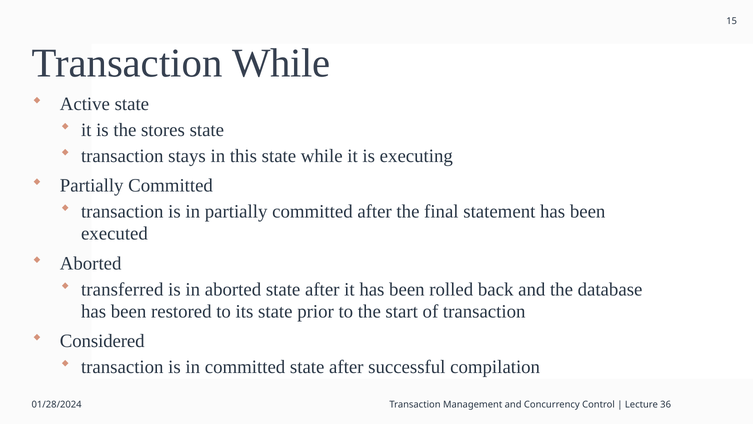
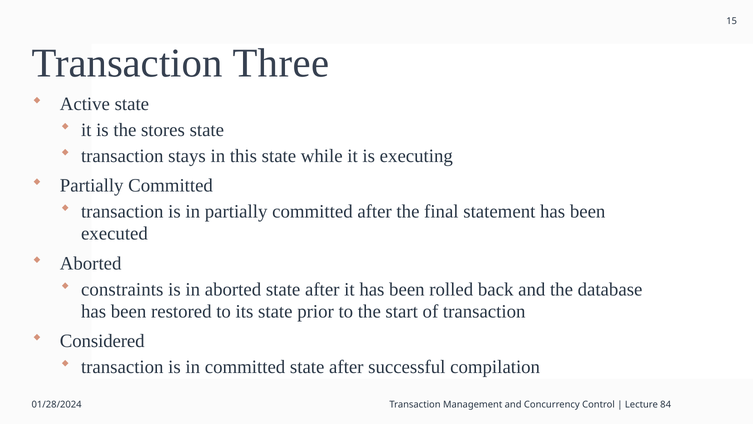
Transaction While: While -> Three (281, 63)
transferred: transferred -> constraints (122, 289)
36: 36 -> 84 (666, 404)
